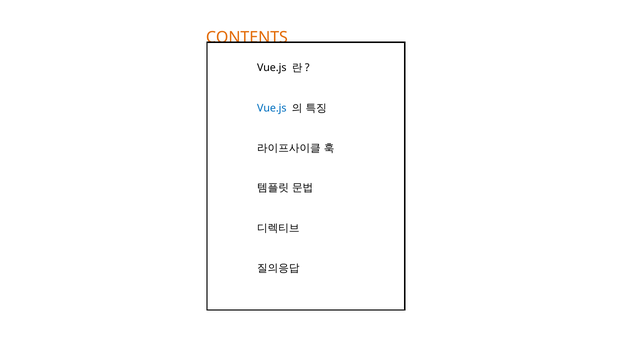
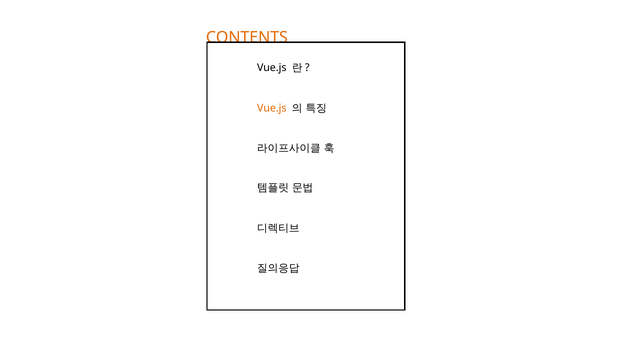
Vue.js colour: blue -> orange (272, 108)
